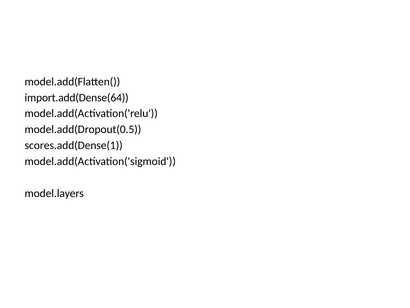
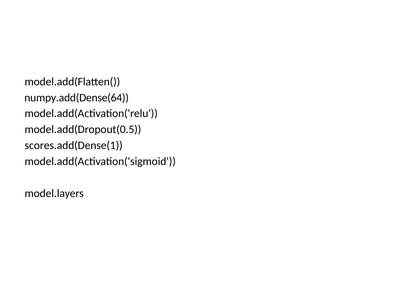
import.add(Dense(64: import.add(Dense(64 -> numpy.add(Dense(64 (77, 97)
